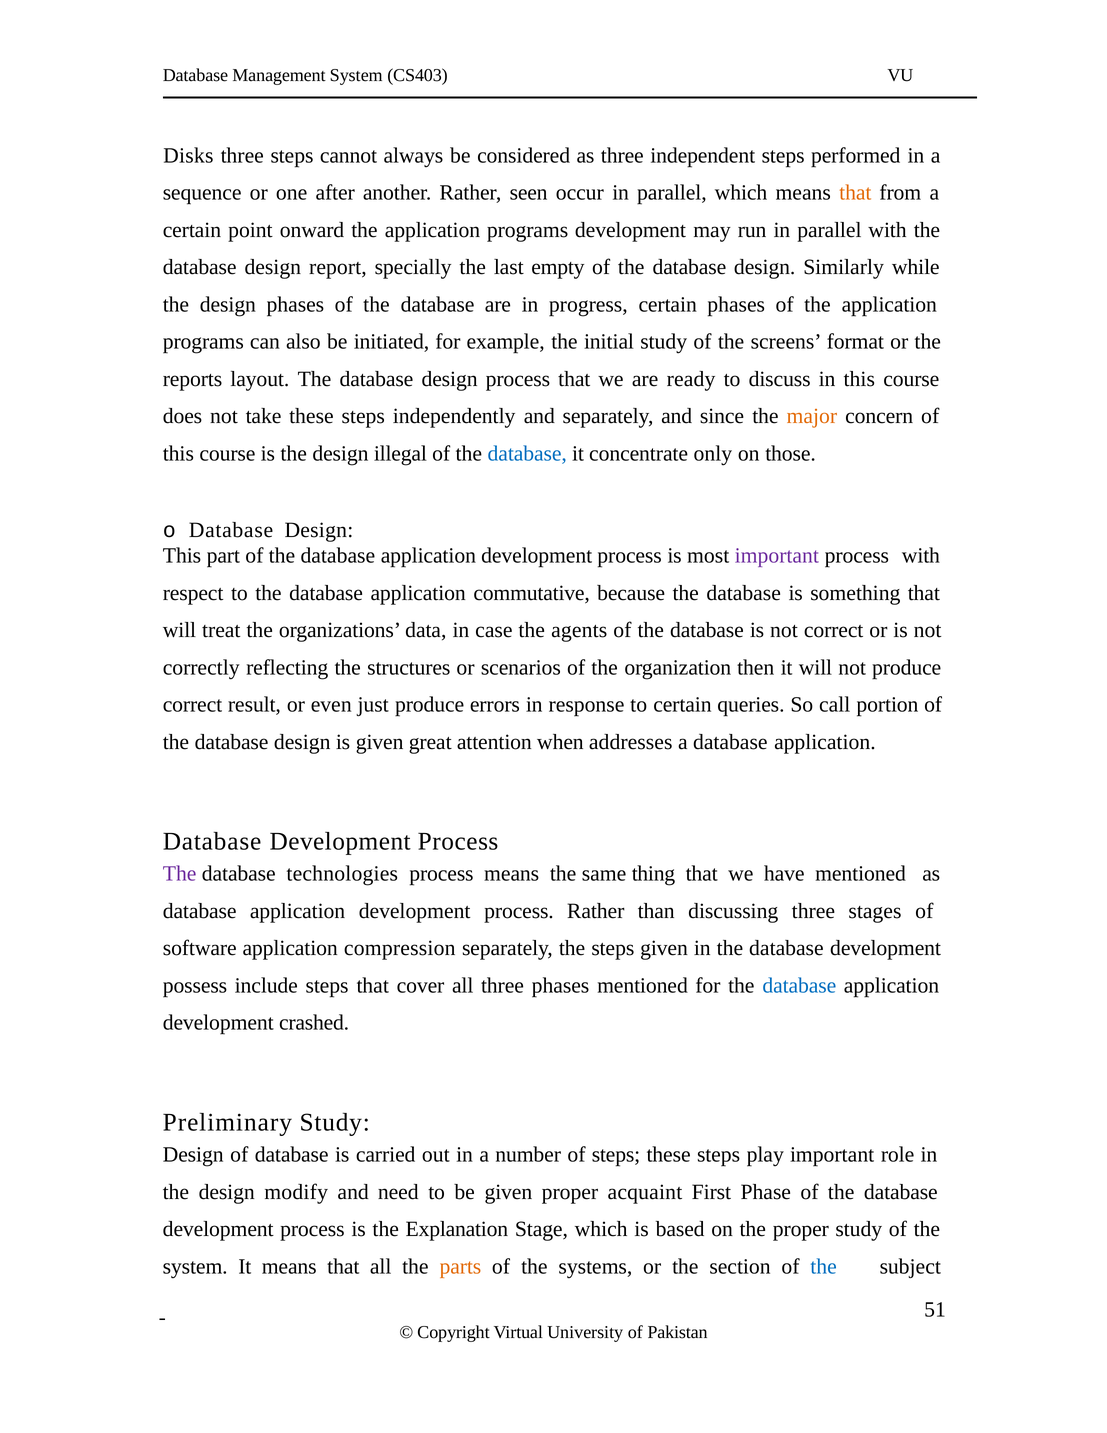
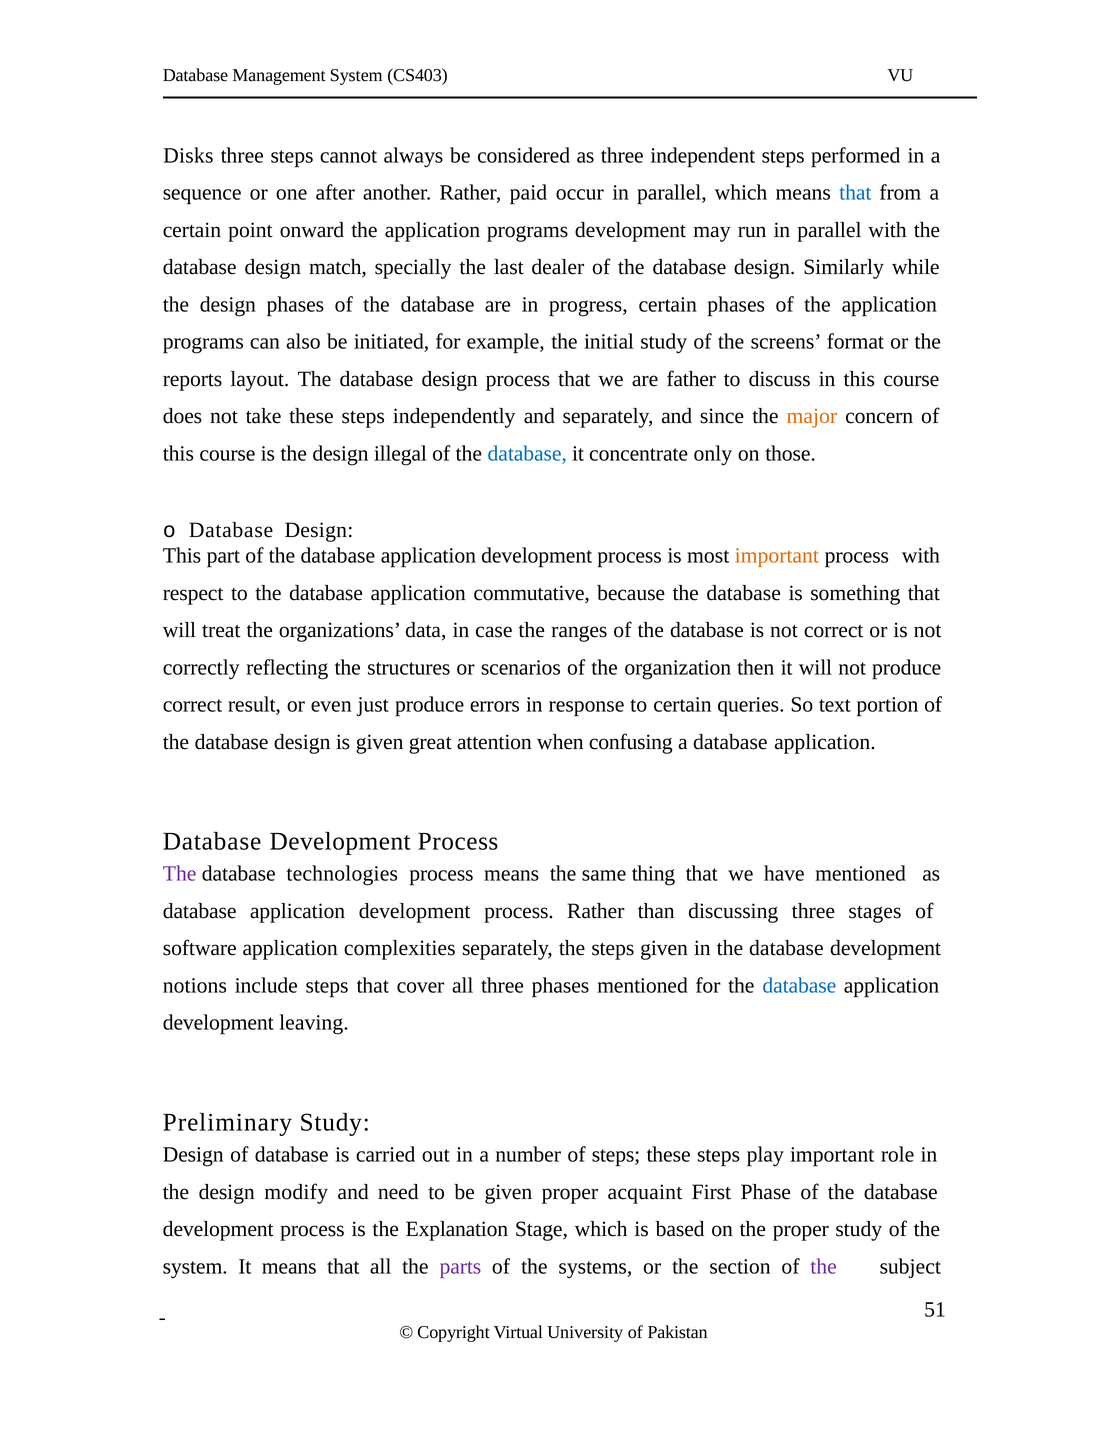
seen: seen -> paid (528, 193)
that colour: orange -> blue (855, 193)
report: report -> match (338, 267)
empty: empty -> dealer (558, 267)
ready: ready -> father (691, 379)
important colour: purple -> orange (777, 555)
agents: agents -> ranges (579, 630)
call: call -> text (835, 704)
addresses: addresses -> confusing (631, 742)
compression: compression -> complexities (400, 948)
possess: possess -> notions (195, 985)
crashed: crashed -> leaving (314, 1022)
parts colour: orange -> purple (460, 1266)
the colour: blue -> purple (824, 1266)
